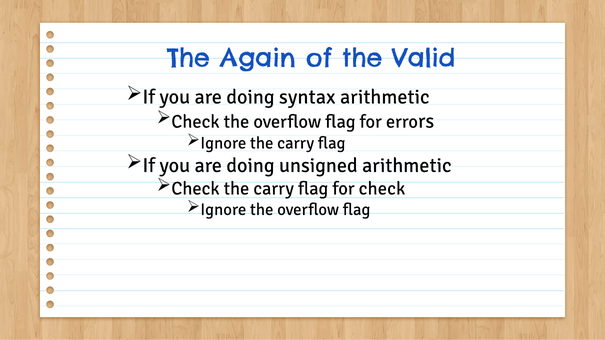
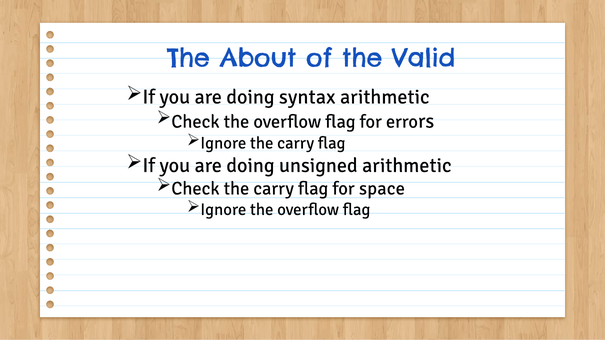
Again: Again -> About (258, 58)
for check: check -> space (382, 189)
